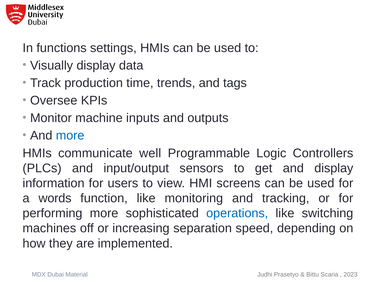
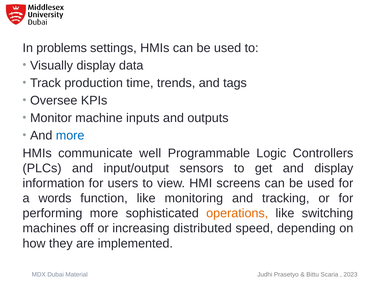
functions: functions -> problems (62, 48)
operations colour: blue -> orange (237, 213)
separation: separation -> distributed (203, 228)
